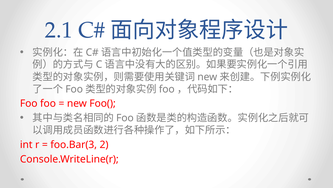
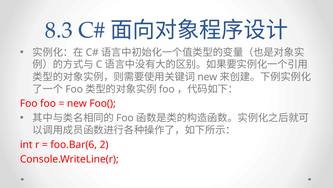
2.1: 2.1 -> 8.3 (59, 30)
foo.Bar(3: foo.Bar(3 -> foo.Bar(6 (74, 144)
